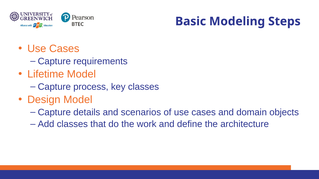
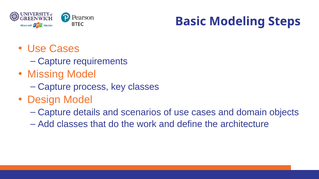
Lifetime: Lifetime -> Missing (46, 74)
